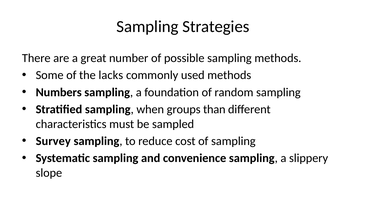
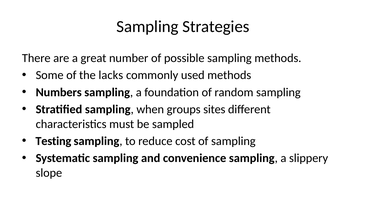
than: than -> sites (214, 109)
Survey: Survey -> Testing (53, 141)
